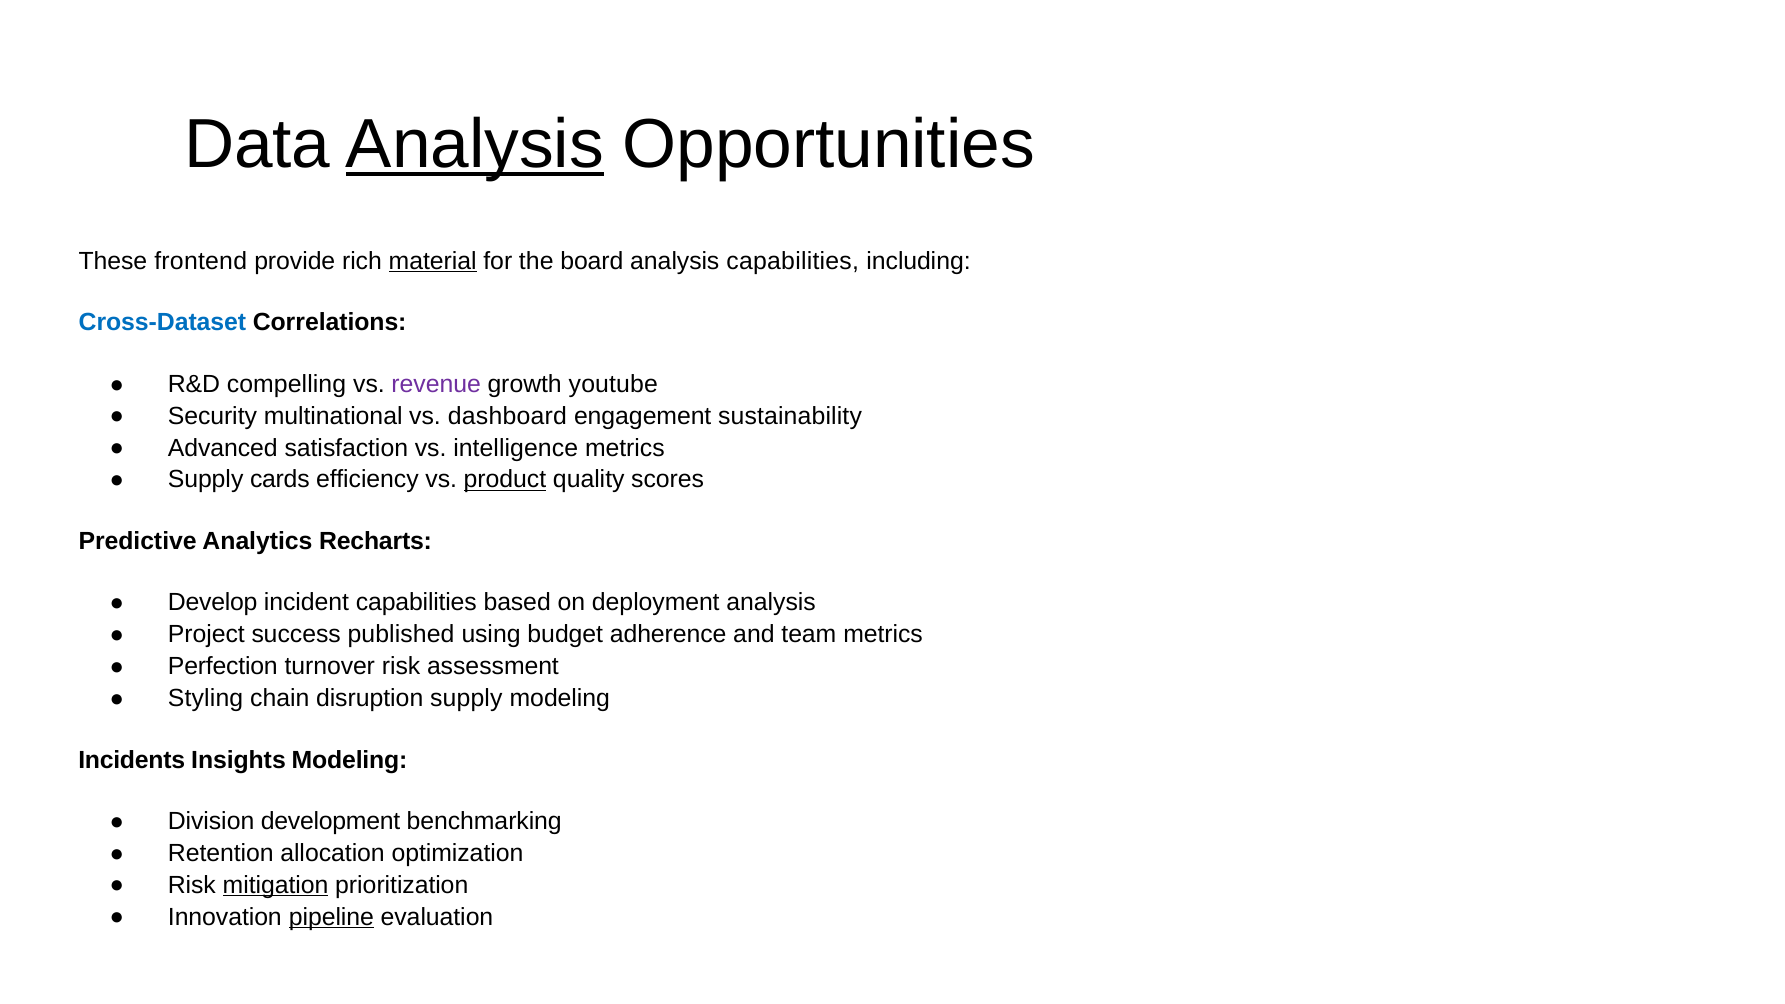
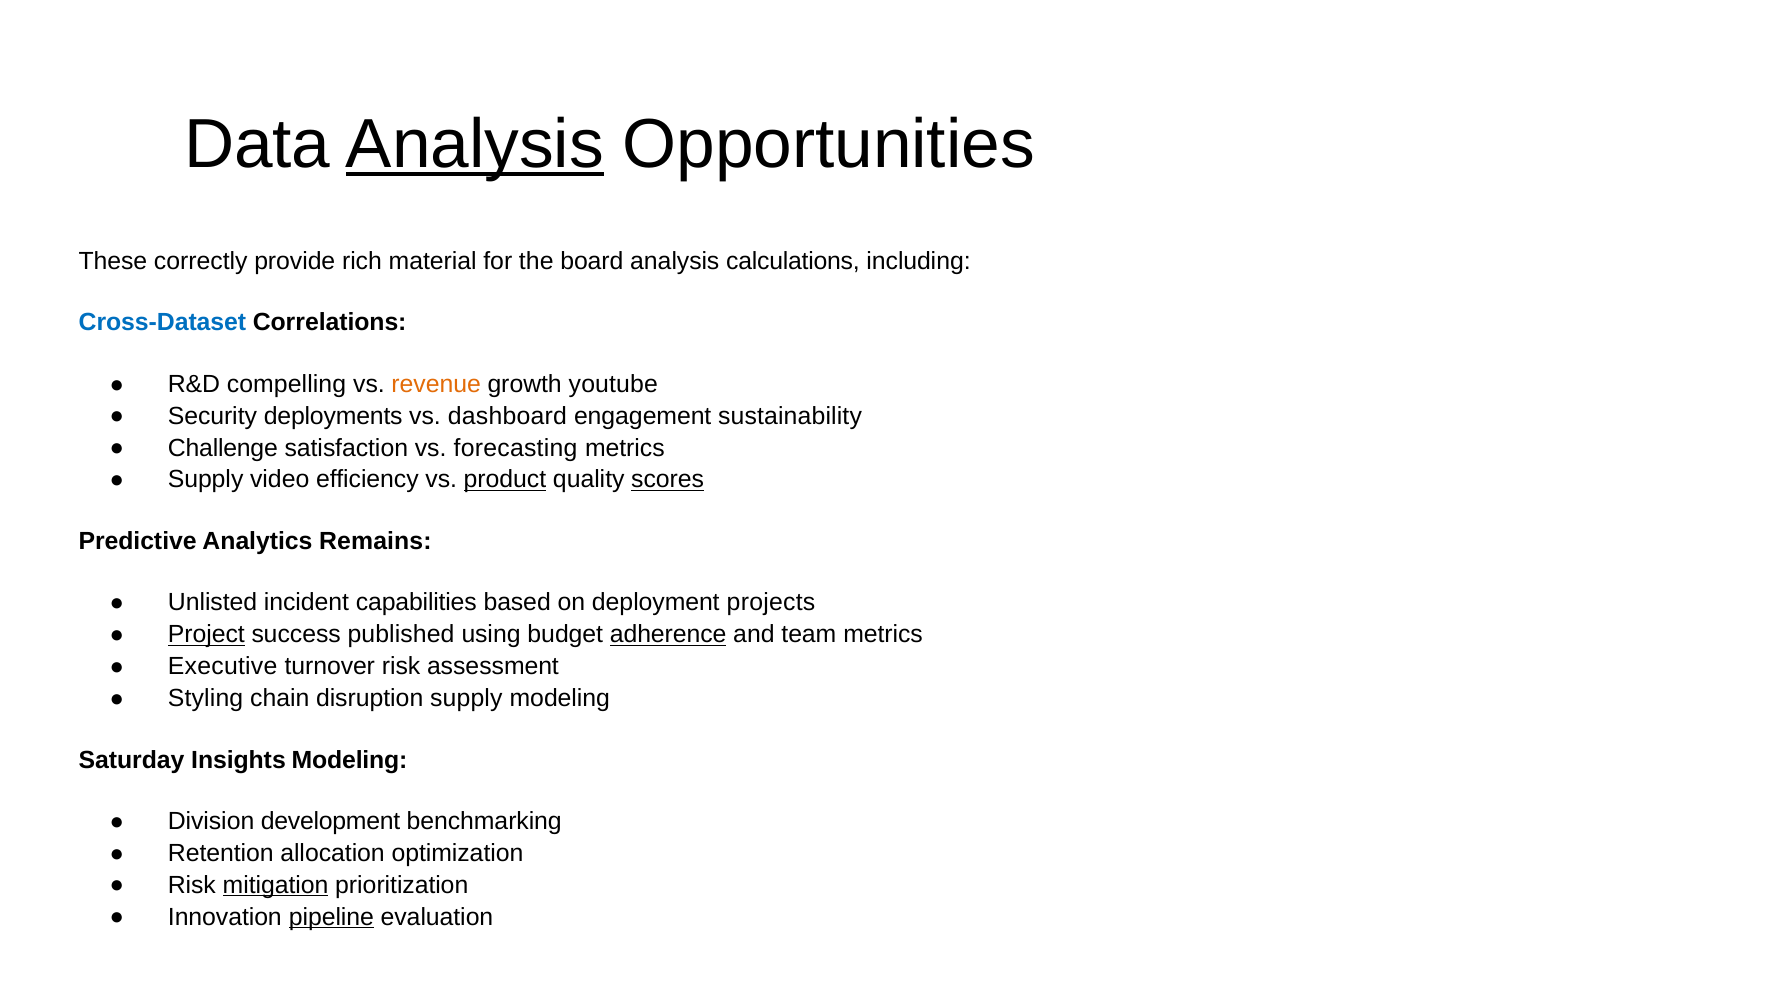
frontend: frontend -> correctly (201, 261)
material underline: present -> none (433, 261)
analysis capabilities: capabilities -> calculations (793, 261)
revenue colour: purple -> orange (436, 384)
multinational: multinational -> deployments (333, 416)
Advanced: Advanced -> Challenge (223, 448)
intelligence: intelligence -> forecasting (516, 448)
cards: cards -> video (280, 480)
scores underline: none -> present (668, 480)
Recharts: Recharts -> Remains (375, 541)
Develop: Develop -> Unlisted (213, 603)
deployment analysis: analysis -> projects (771, 603)
Project underline: none -> present (206, 635)
adherence underline: none -> present (668, 635)
Perfection: Perfection -> Executive (223, 667)
Incidents: Incidents -> Saturday (132, 760)
